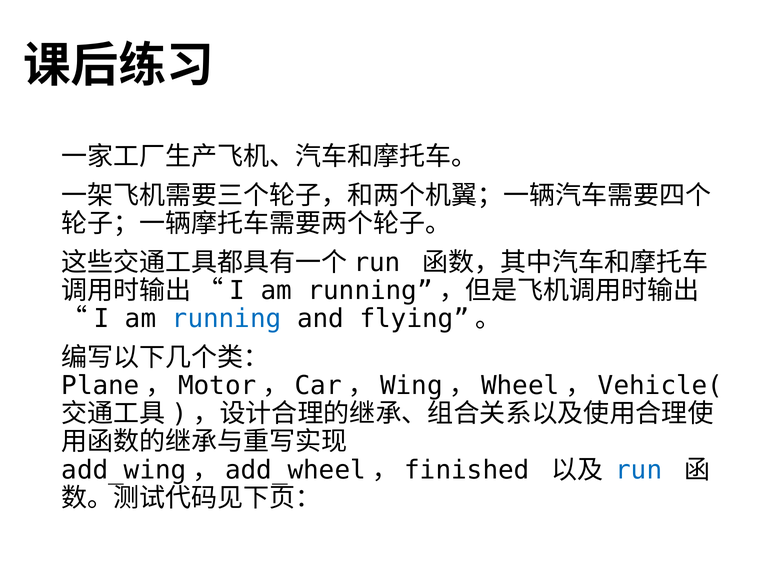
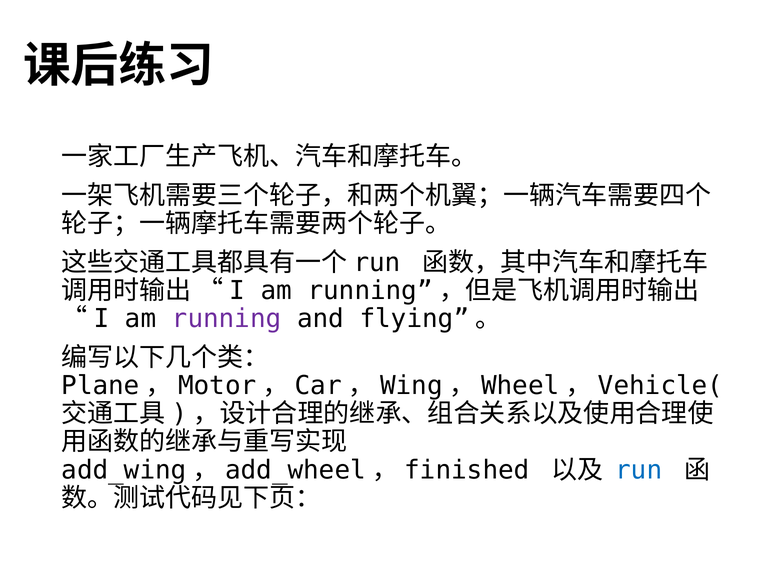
running colour: blue -> purple (227, 319)
